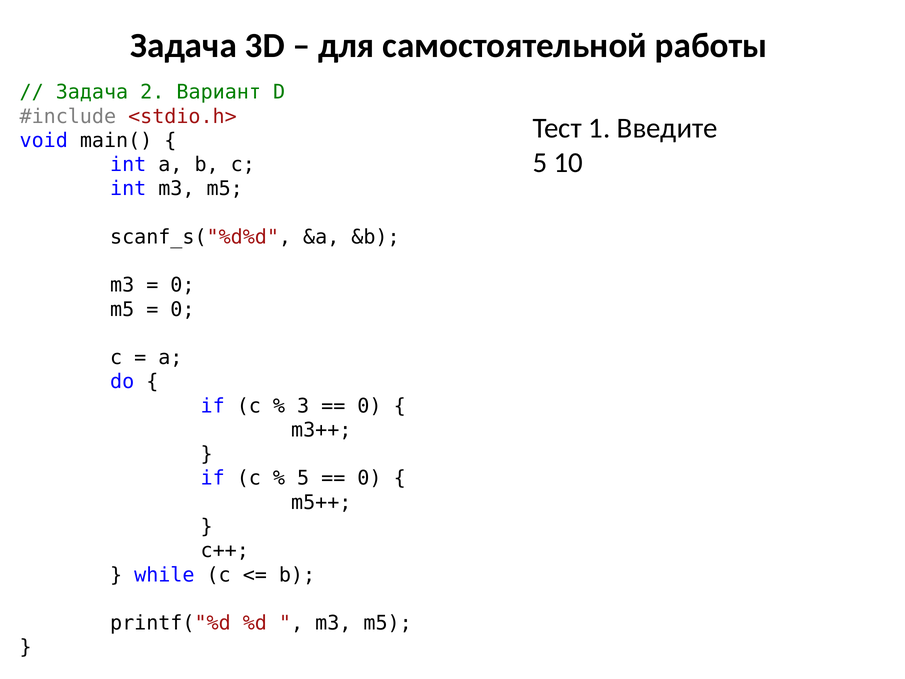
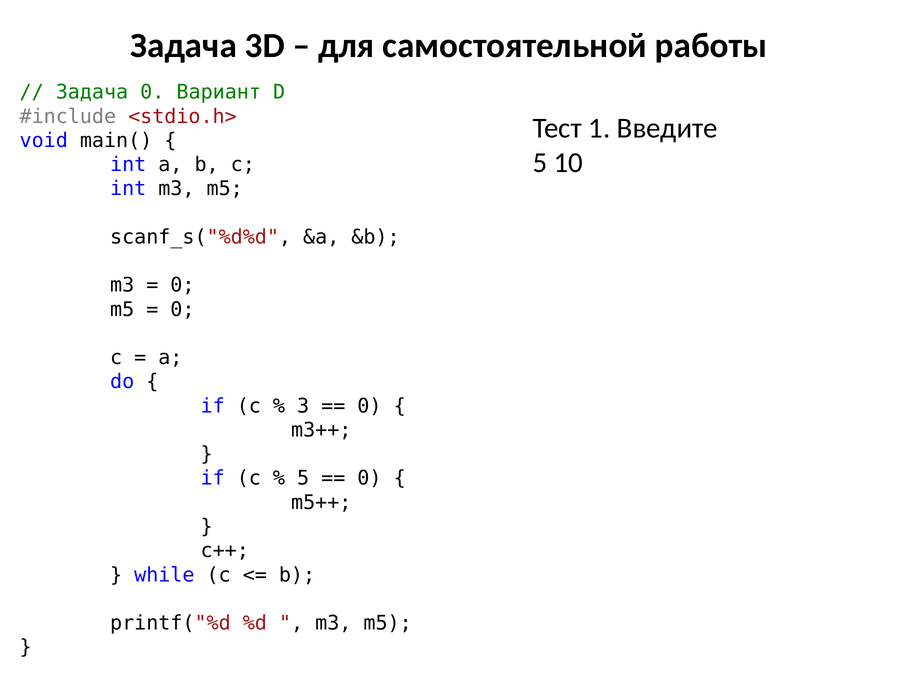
Задача 2: 2 -> 0 (152, 92)
